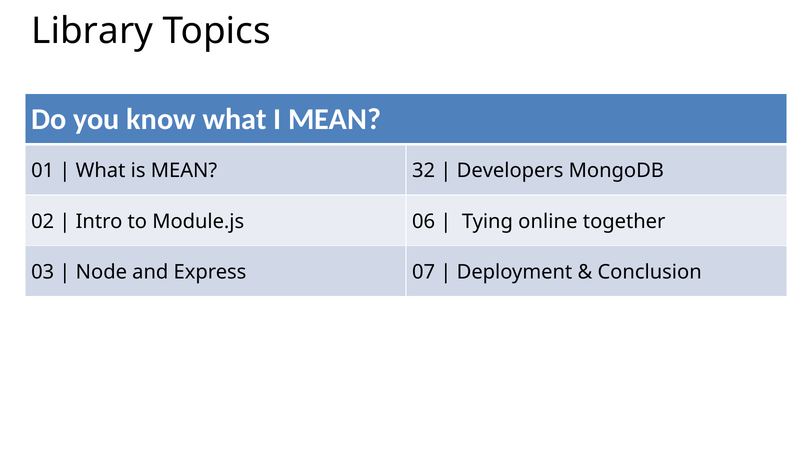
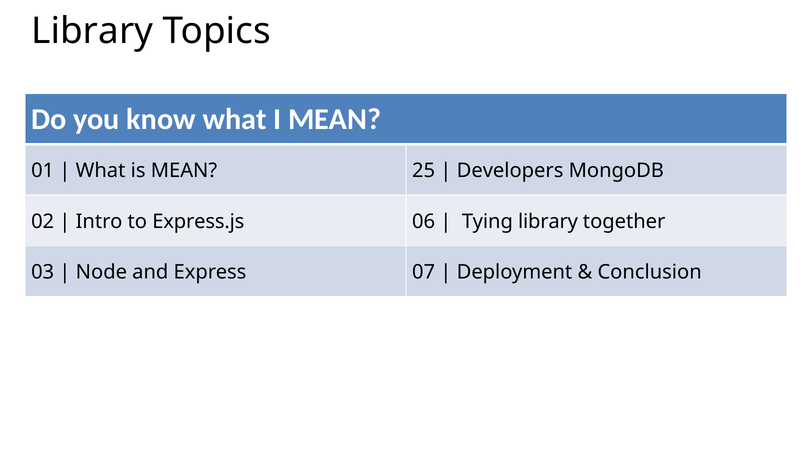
32: 32 -> 25 (424, 171)
Module.js: Module.js -> Express.js (198, 222)
Tying online: online -> library (548, 222)
